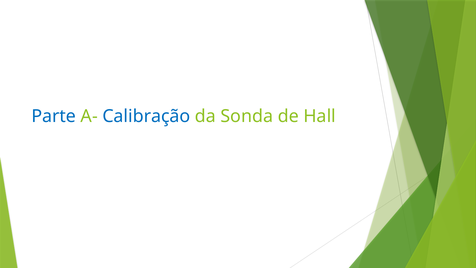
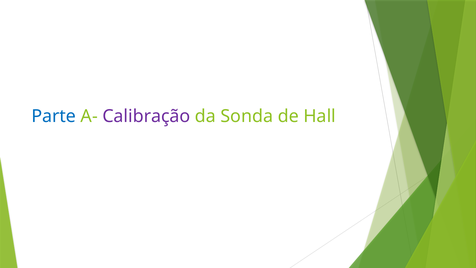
Calibração colour: blue -> purple (146, 116)
